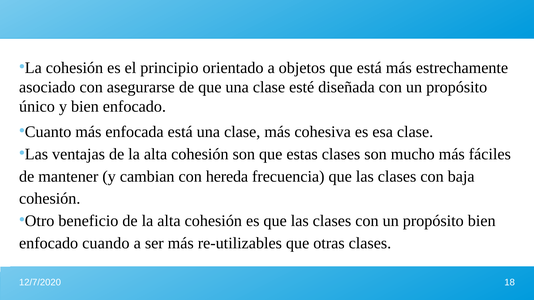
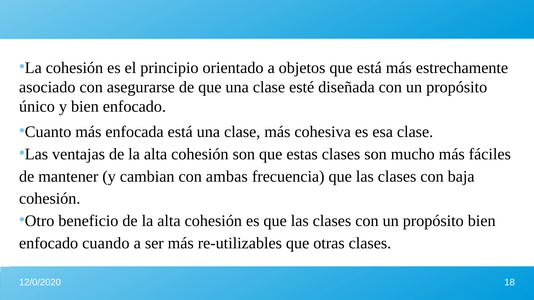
hereda: hereda -> ambas (227, 177)
12/7/2020: 12/7/2020 -> 12/0/2020 (40, 283)
